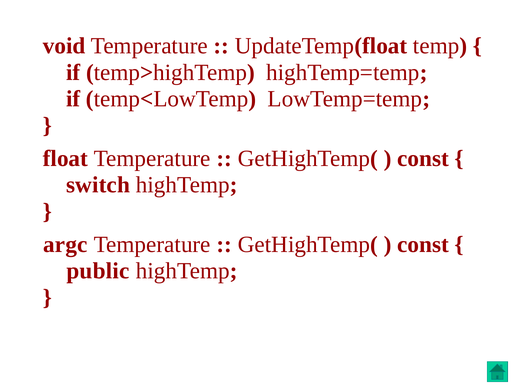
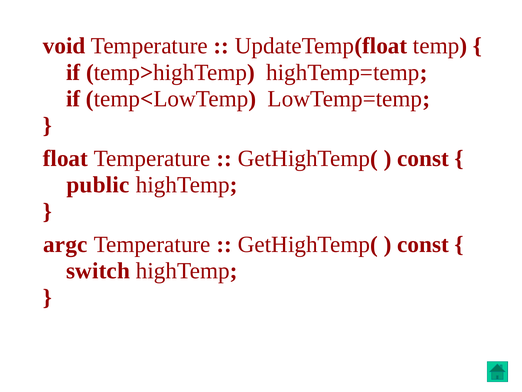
switch: switch -> public (98, 185)
public: public -> switch (98, 271)
